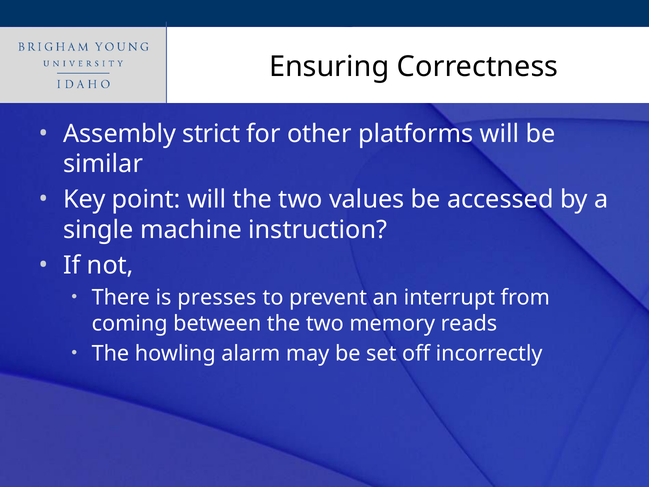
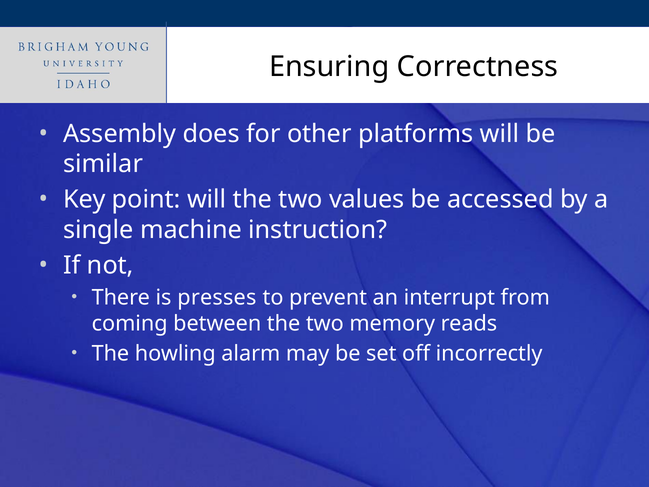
strict: strict -> does (211, 134)
